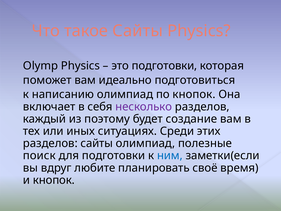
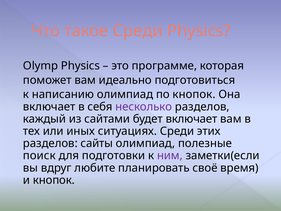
такое Сайты: Сайты -> Среди (138, 31)
это подготовки: подготовки -> программе (164, 66)
поэтому: поэтому -> сайтами (107, 119)
будет создание: создание -> включает (191, 119)
ним colour: blue -> purple (170, 155)
